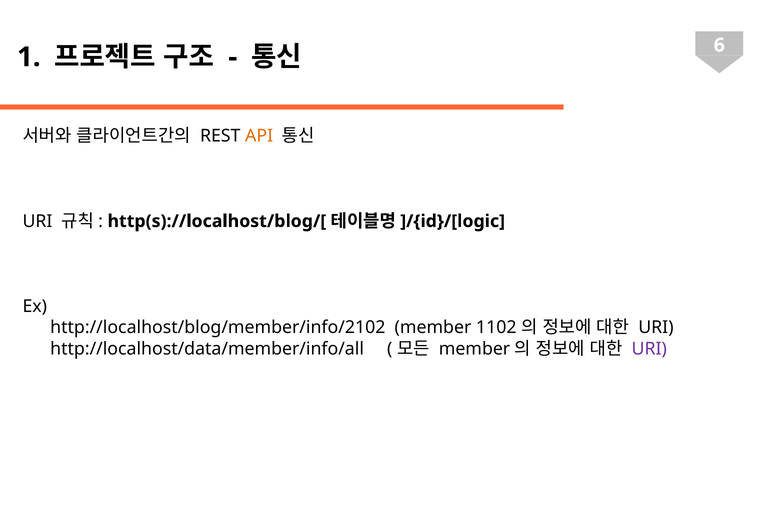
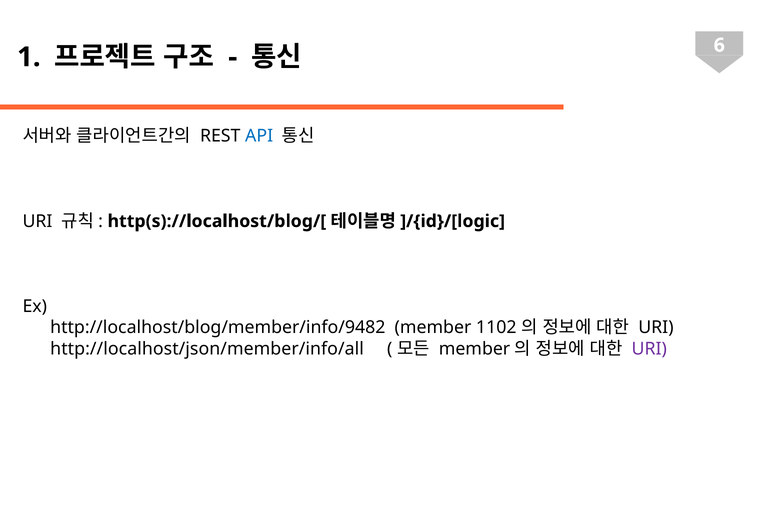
API colour: orange -> blue (259, 136)
http://localhost/blog/member/info/2102: http://localhost/blog/member/info/2102 -> http://localhost/blog/member/info/9482 (218, 328)
http://localhost/data/member/info/all: http://localhost/data/member/info/all -> http://localhost/json/member/info/all (207, 349)
